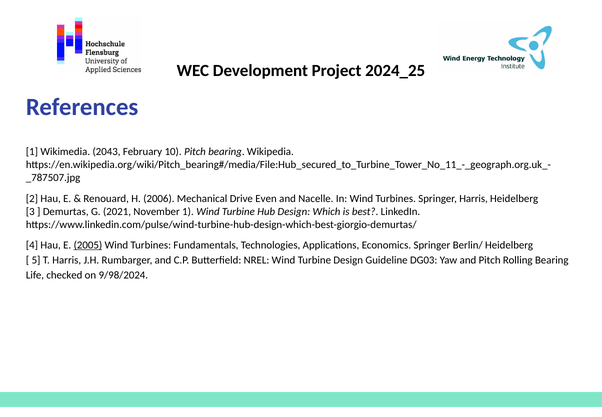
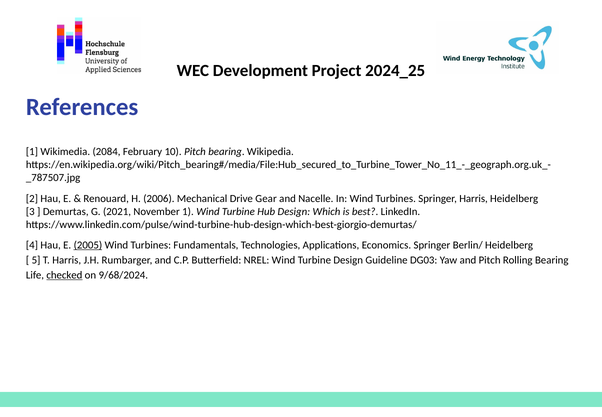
2043: 2043 -> 2084 (107, 152)
Even: Even -> Gear (266, 198)
checked underline: none -> present (64, 275)
9/98/2024: 9/98/2024 -> 9/68/2024 (123, 275)
